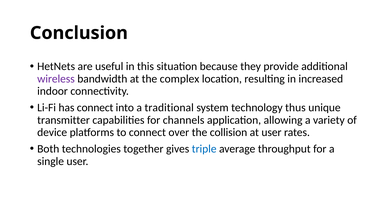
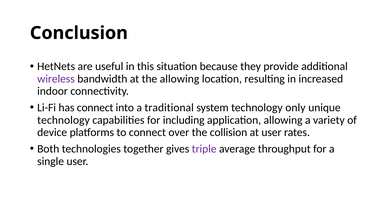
the complex: complex -> allowing (180, 79)
thus: thus -> only (295, 107)
transmitter: transmitter -> technology (63, 120)
channels: channels -> including (184, 120)
triple colour: blue -> purple (204, 149)
